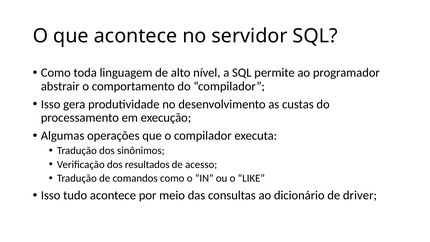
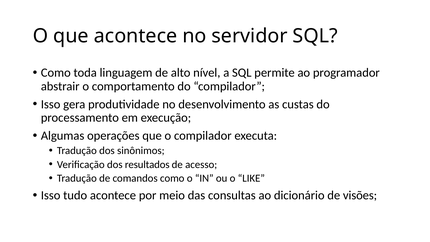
driver: driver -> visões (360, 195)
